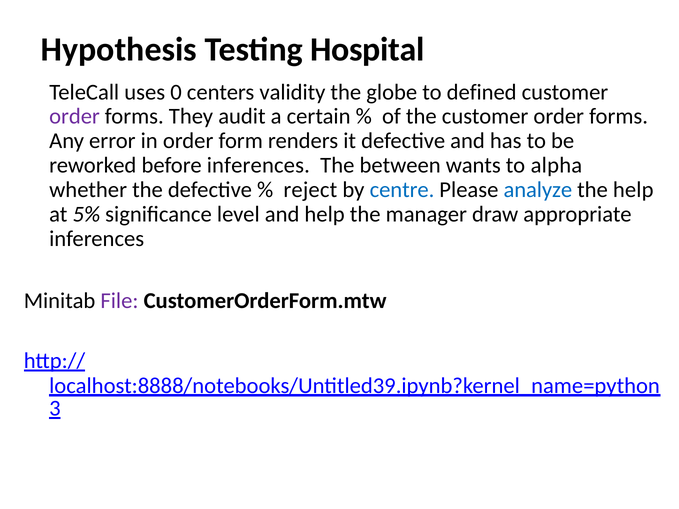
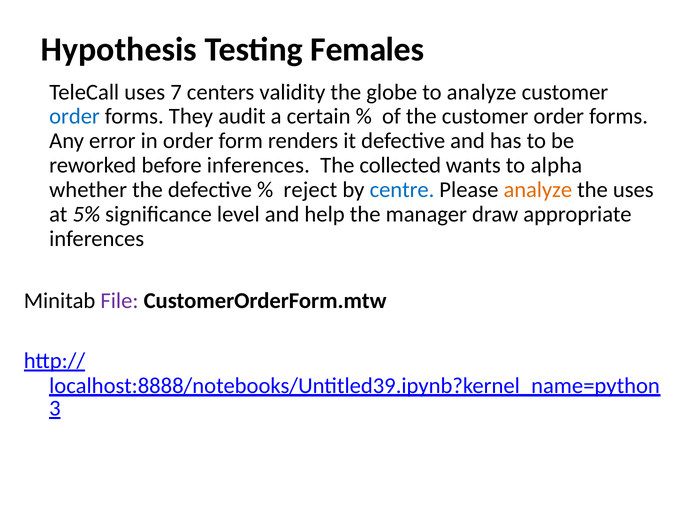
Hospital: Hospital -> Females (367, 49)
0: 0 -> 7 (176, 92)
to defined: defined -> analyze (482, 92)
order colour: purple -> blue (75, 117)
between: between -> collected (400, 165)
analyze colour: blue -> orange (538, 190)
the help: help -> uses (633, 190)
